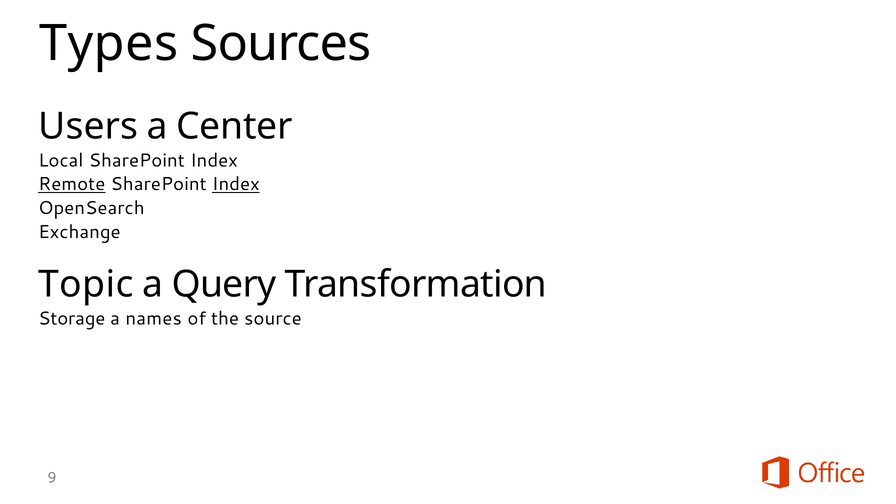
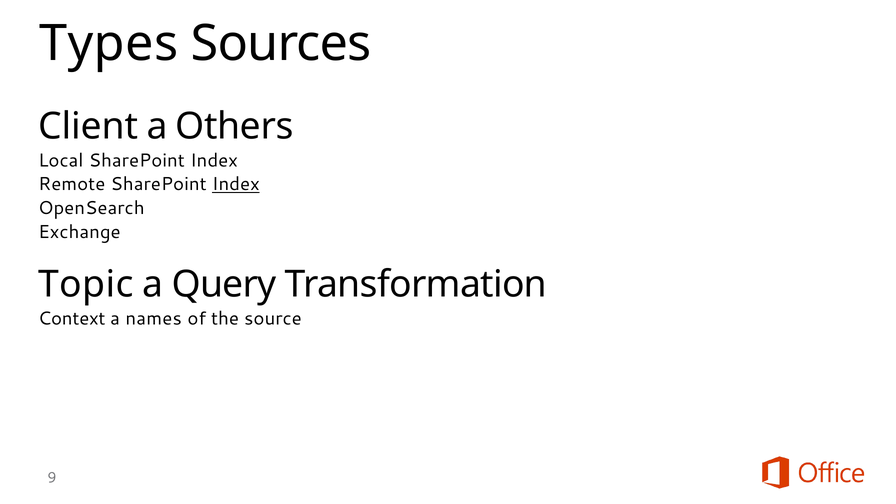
Users: Users -> Client (88, 126)
Center: Center -> Others (234, 126)
Remote underline: present -> none (72, 184)
Storage: Storage -> Context (72, 319)
